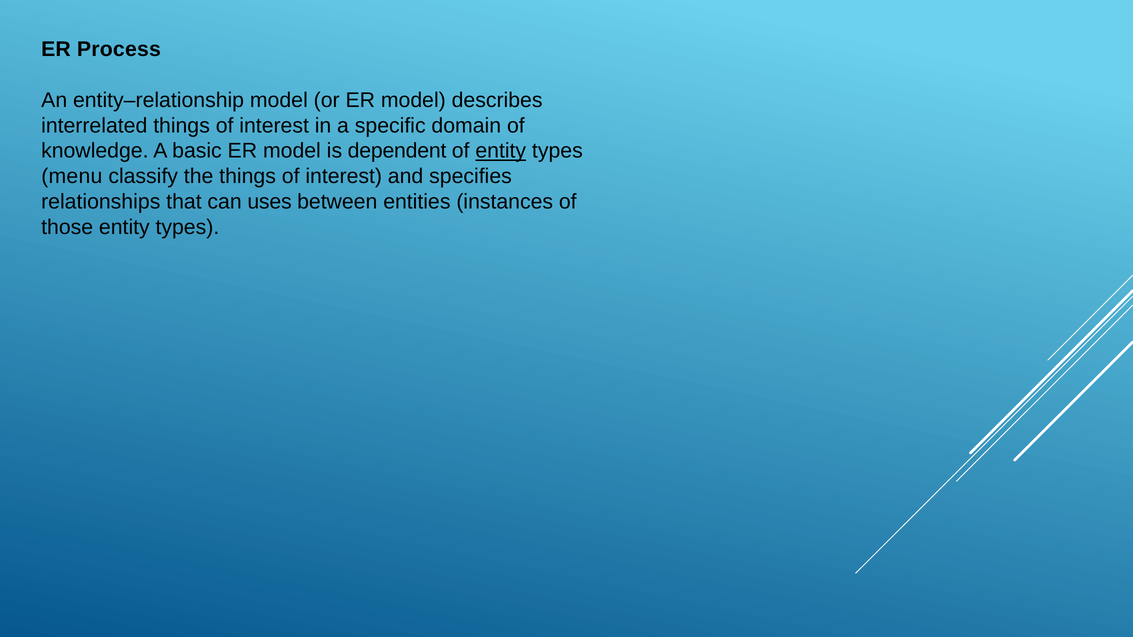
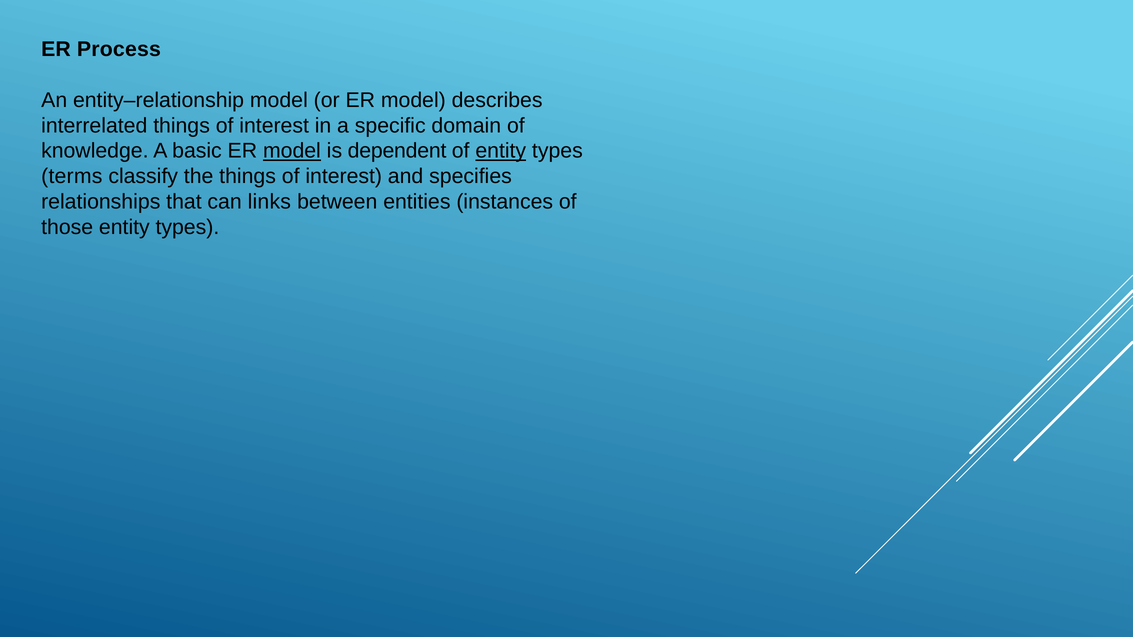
model underline: none -> present (292, 151)
menu: menu -> terms (72, 177)
uses: uses -> links (269, 202)
